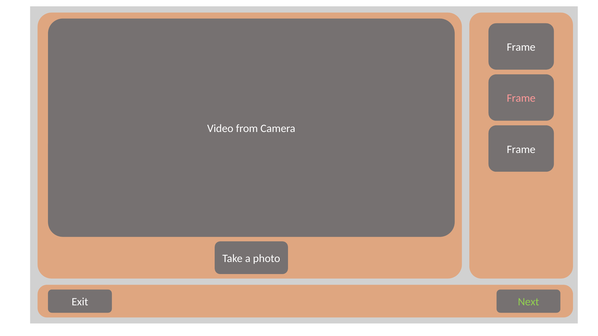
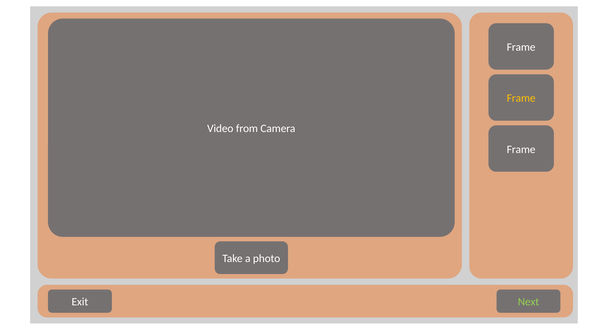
Frame colour: pink -> yellow (521, 98)
